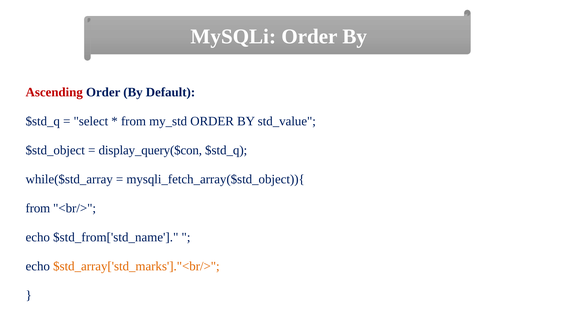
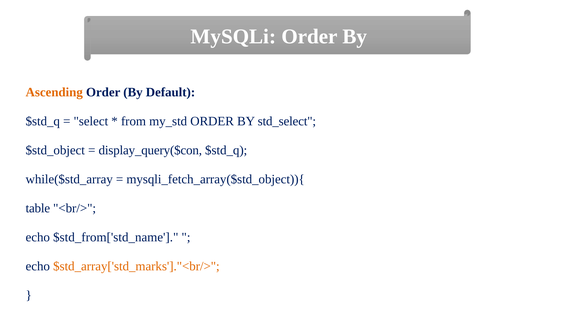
Ascending colour: red -> orange (54, 93)
std_value: std_value -> std_select (287, 122)
from: from -> table (38, 209)
